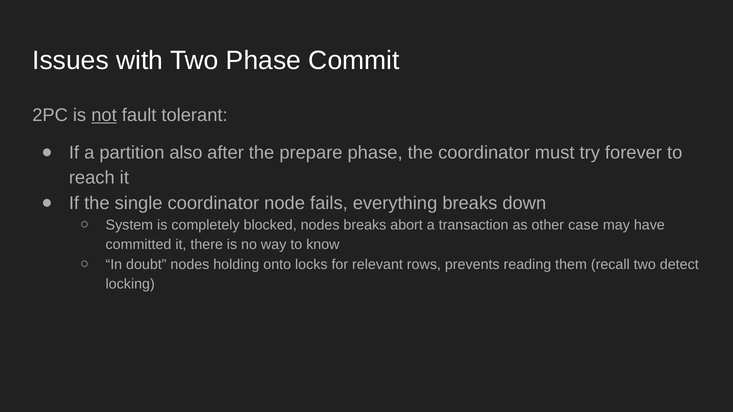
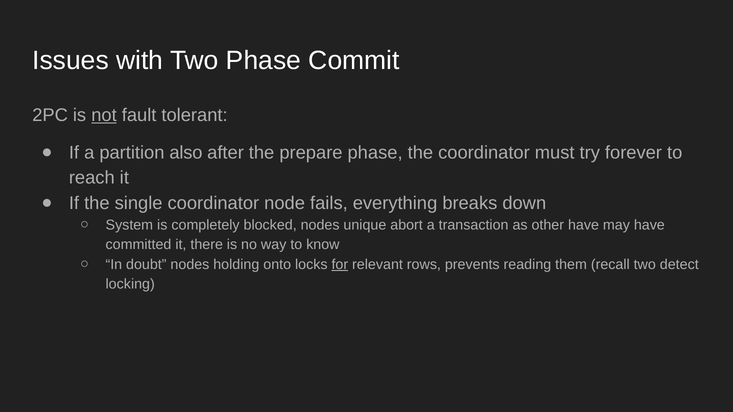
nodes breaks: breaks -> unique (365, 225)
other case: case -> have (583, 225)
for underline: none -> present (340, 265)
